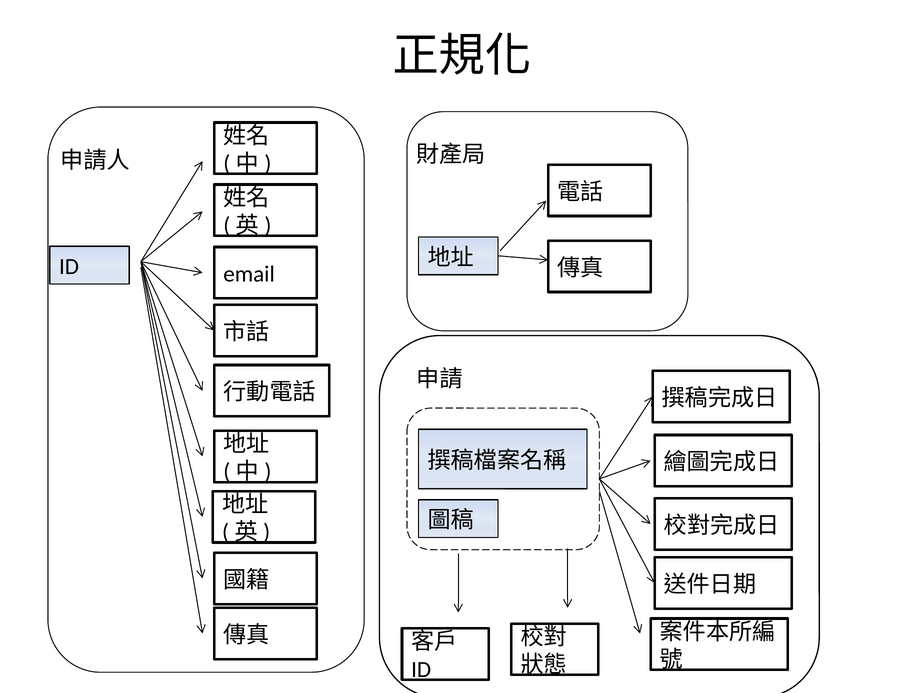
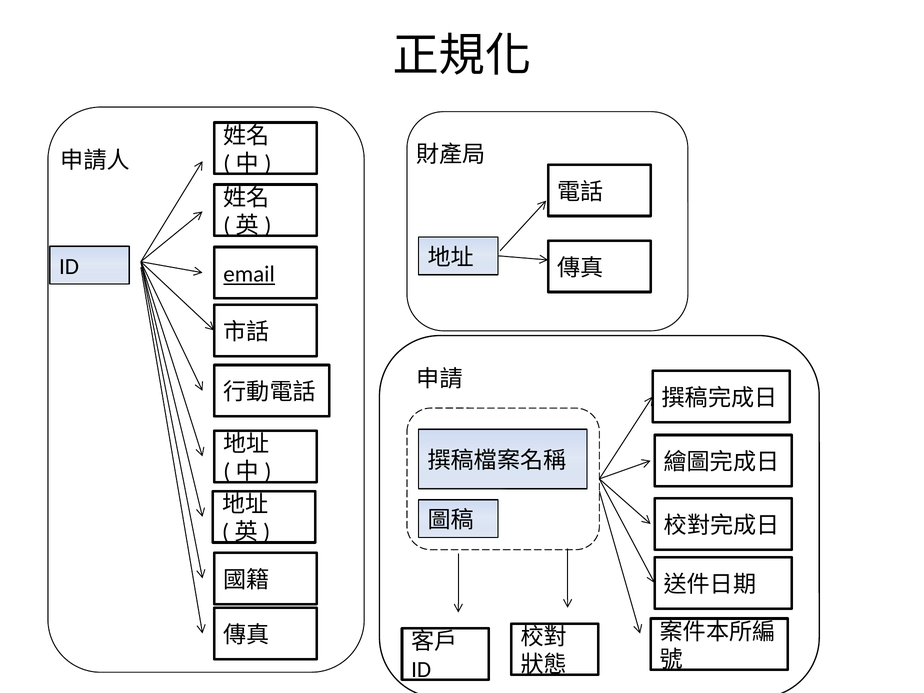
email underline: none -> present (249, 274)
